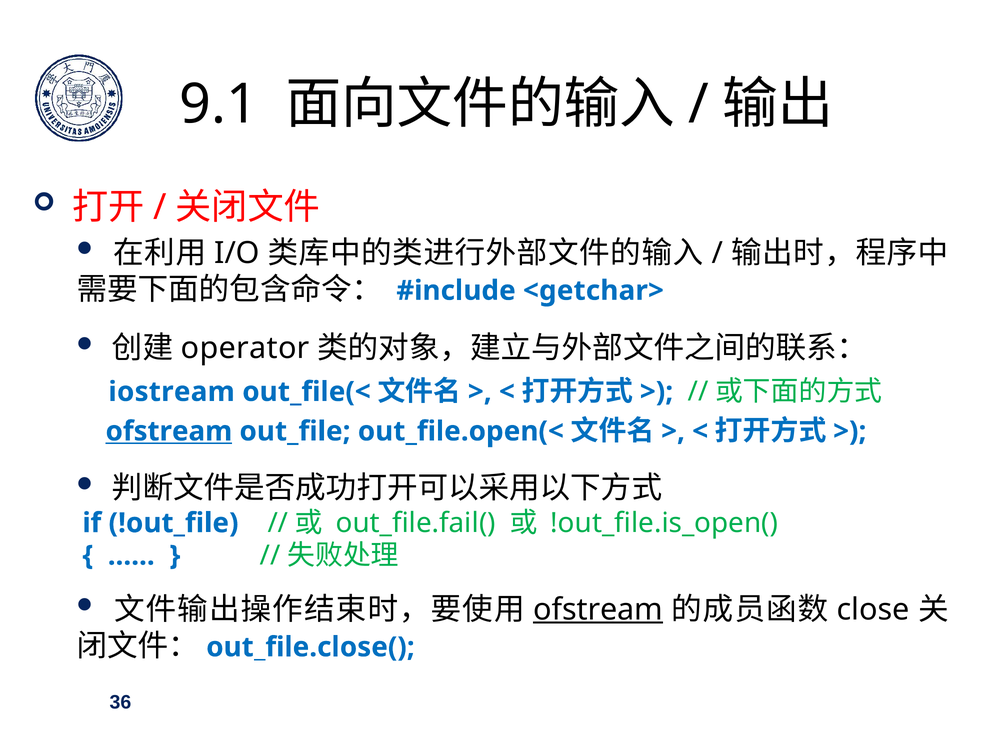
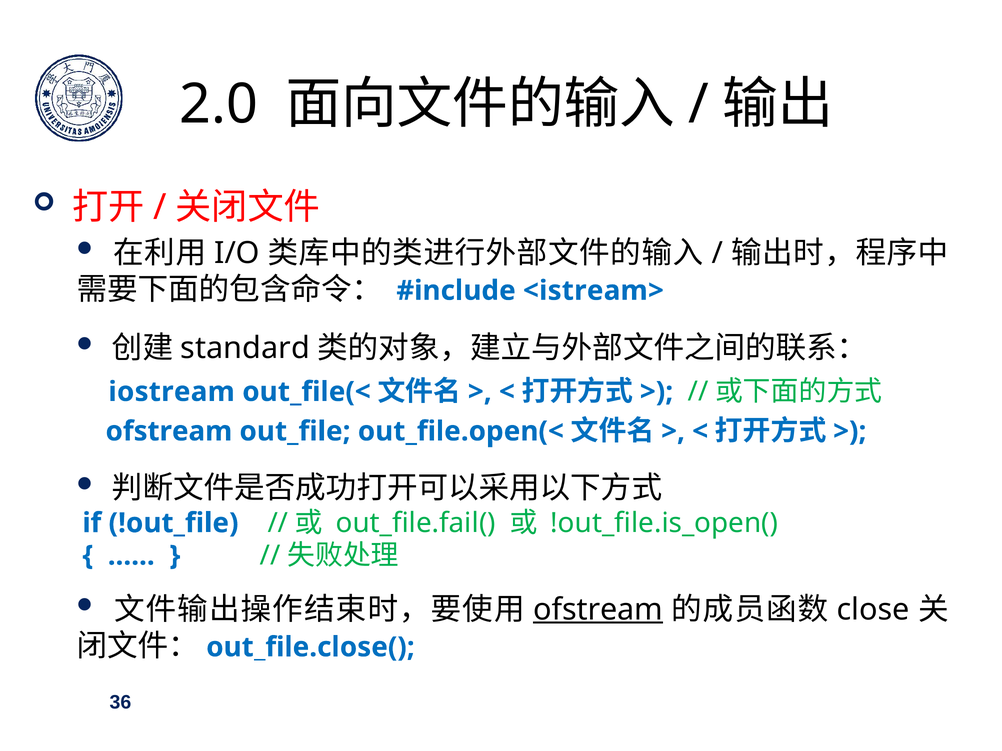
9.1: 9.1 -> 2.0 (219, 104)
<getchar>: <getchar> -> <istream> (593, 291)
operator: operator -> standard (245, 348)
ofstream underline: present -> none (169, 432)
